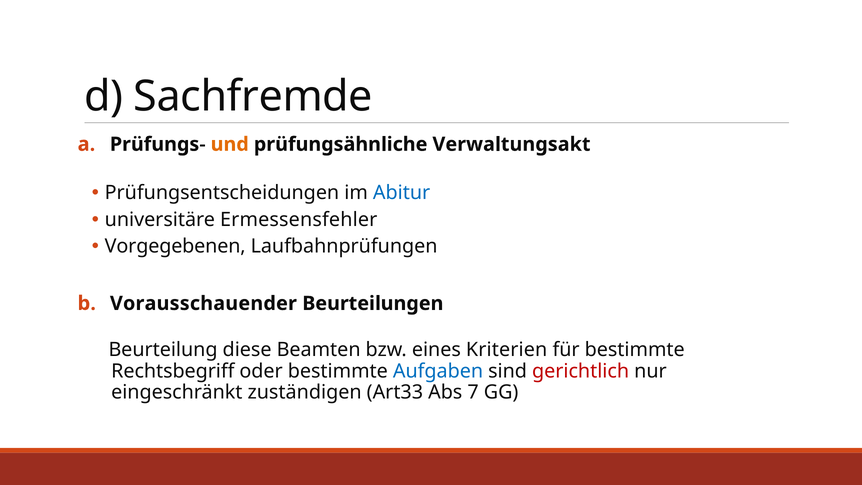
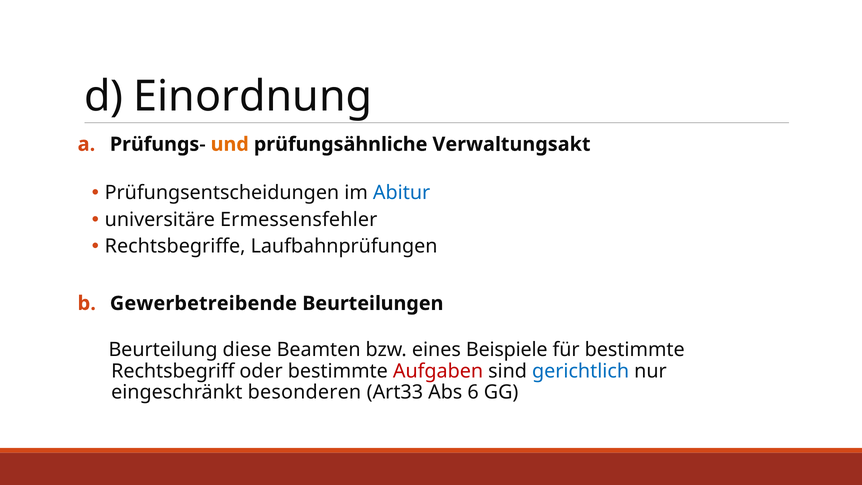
Sachfremde: Sachfremde -> Einordnung (253, 97)
Vorgegebenen: Vorgegebenen -> Rechtsbegriffe (175, 246)
Vorausschauender: Vorausschauender -> Gewerbetreibende (203, 303)
Kriterien: Kriterien -> Beispiele (507, 350)
Aufgaben colour: blue -> red (438, 371)
gerichtlich colour: red -> blue (581, 371)
zuständigen: zuständigen -> besonderen (304, 392)
7: 7 -> 6 (473, 392)
